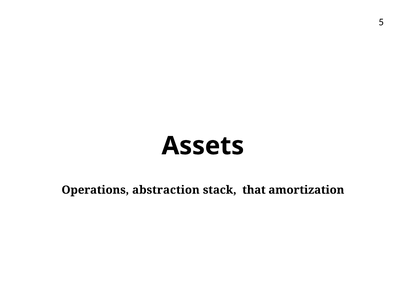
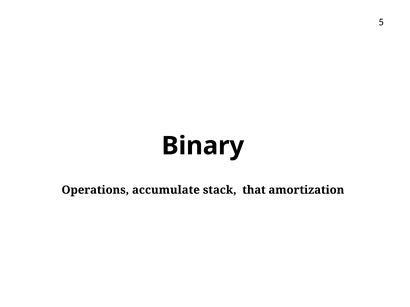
Assets: Assets -> Binary (203, 146)
abstraction: abstraction -> accumulate (166, 190)
